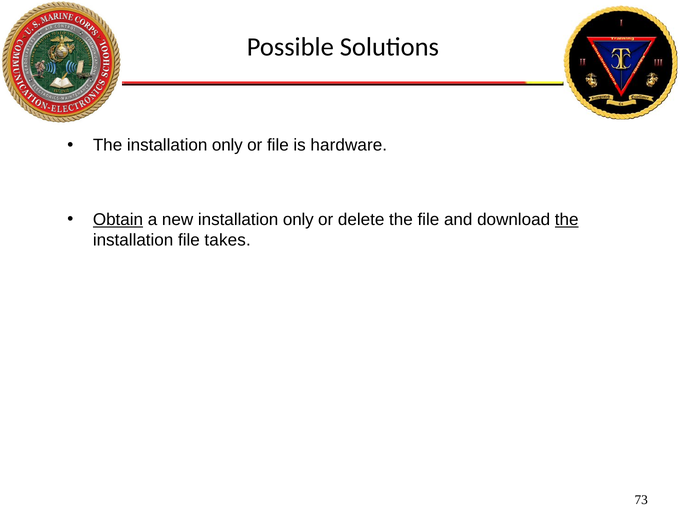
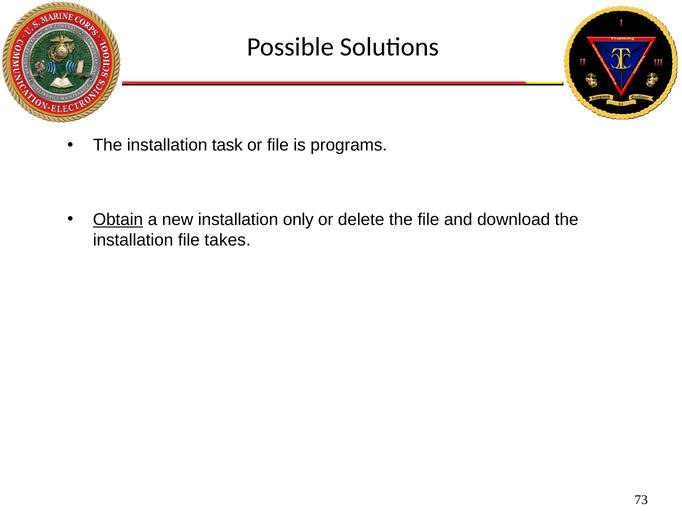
The installation only: only -> task (227, 145)
hardware: hardware -> programs (349, 145)
the underline: present -> none (567, 220)
